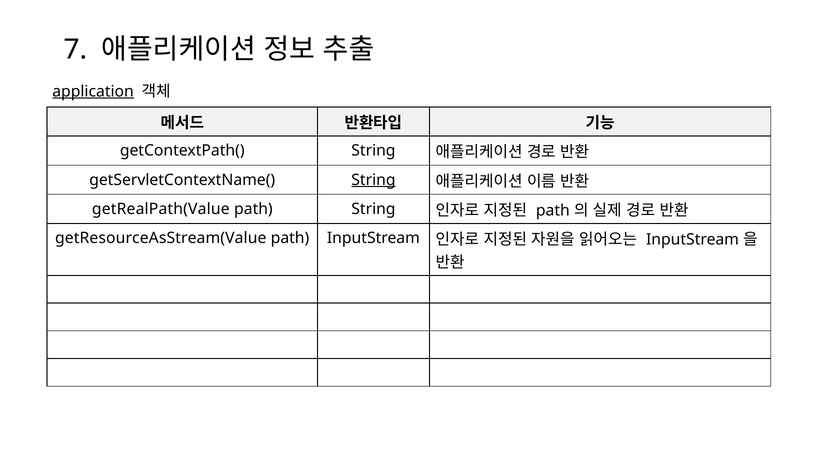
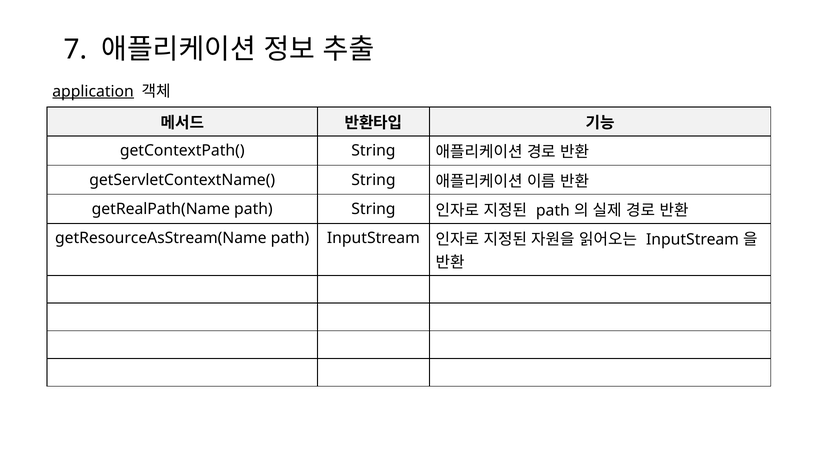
String underline: present -> none (373, 180)
getRealPath(Value: getRealPath(Value -> getRealPath(Name (161, 209)
getResourceAsStream(Value: getResourceAsStream(Value -> getResourceAsStream(Name (161, 238)
